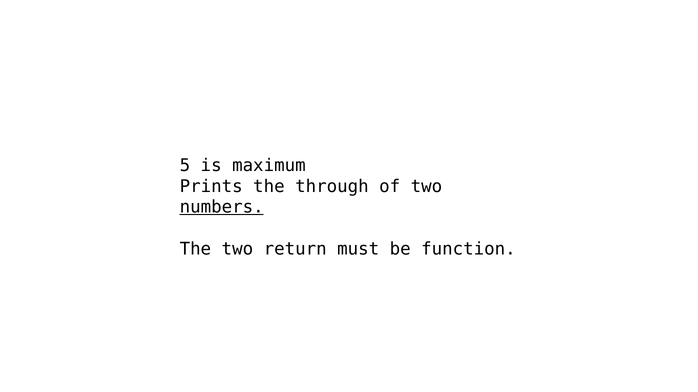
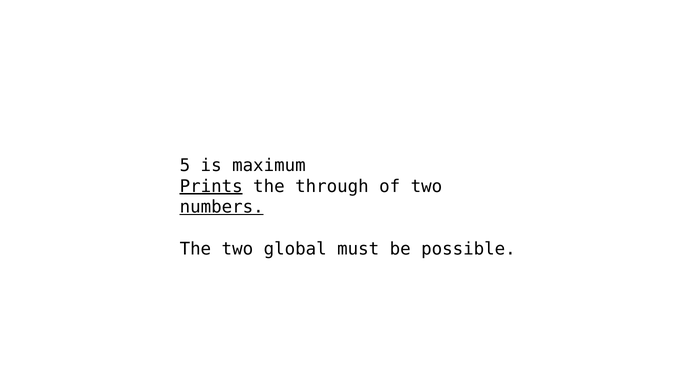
Prints underline: none -> present (211, 187)
return: return -> global (295, 249)
function: function -> possible (468, 249)
